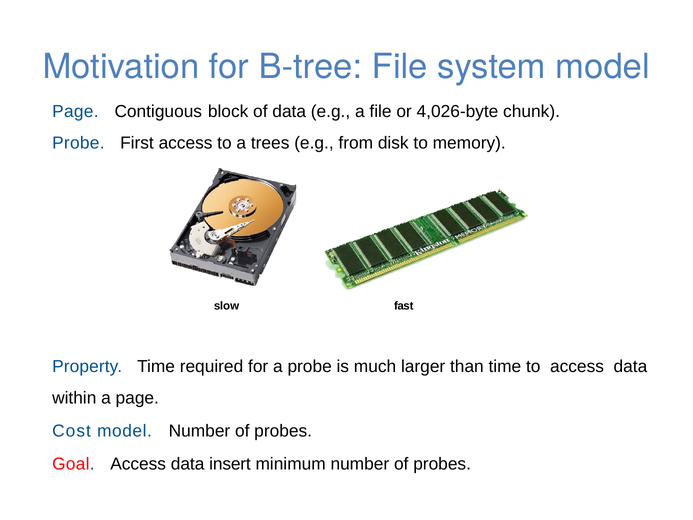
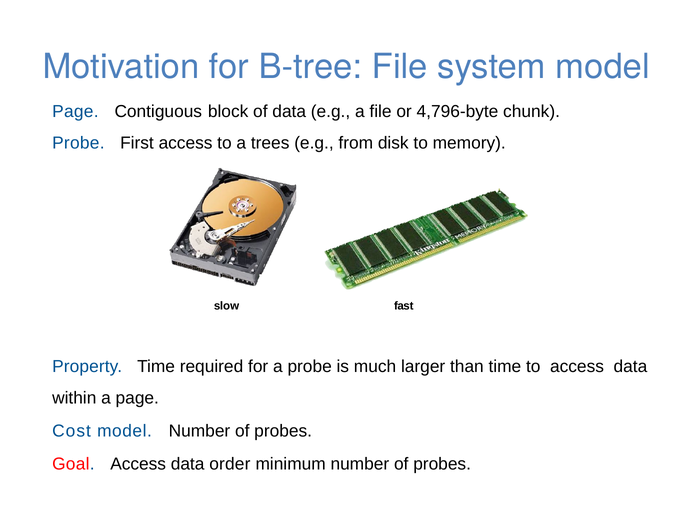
4,026-byte: 4,026-byte -> 4,796-byte (457, 112)
insert: insert -> order (230, 464)
